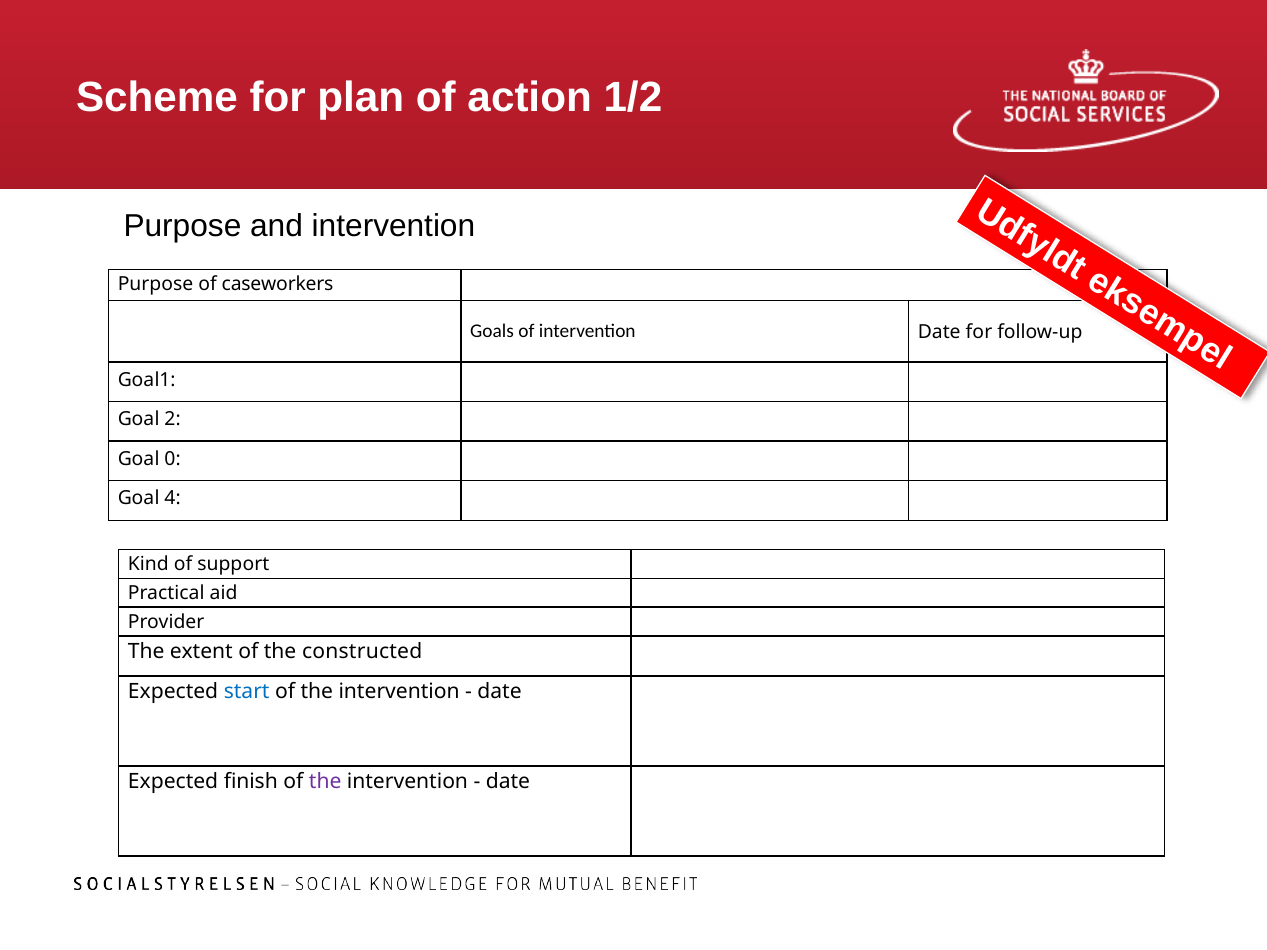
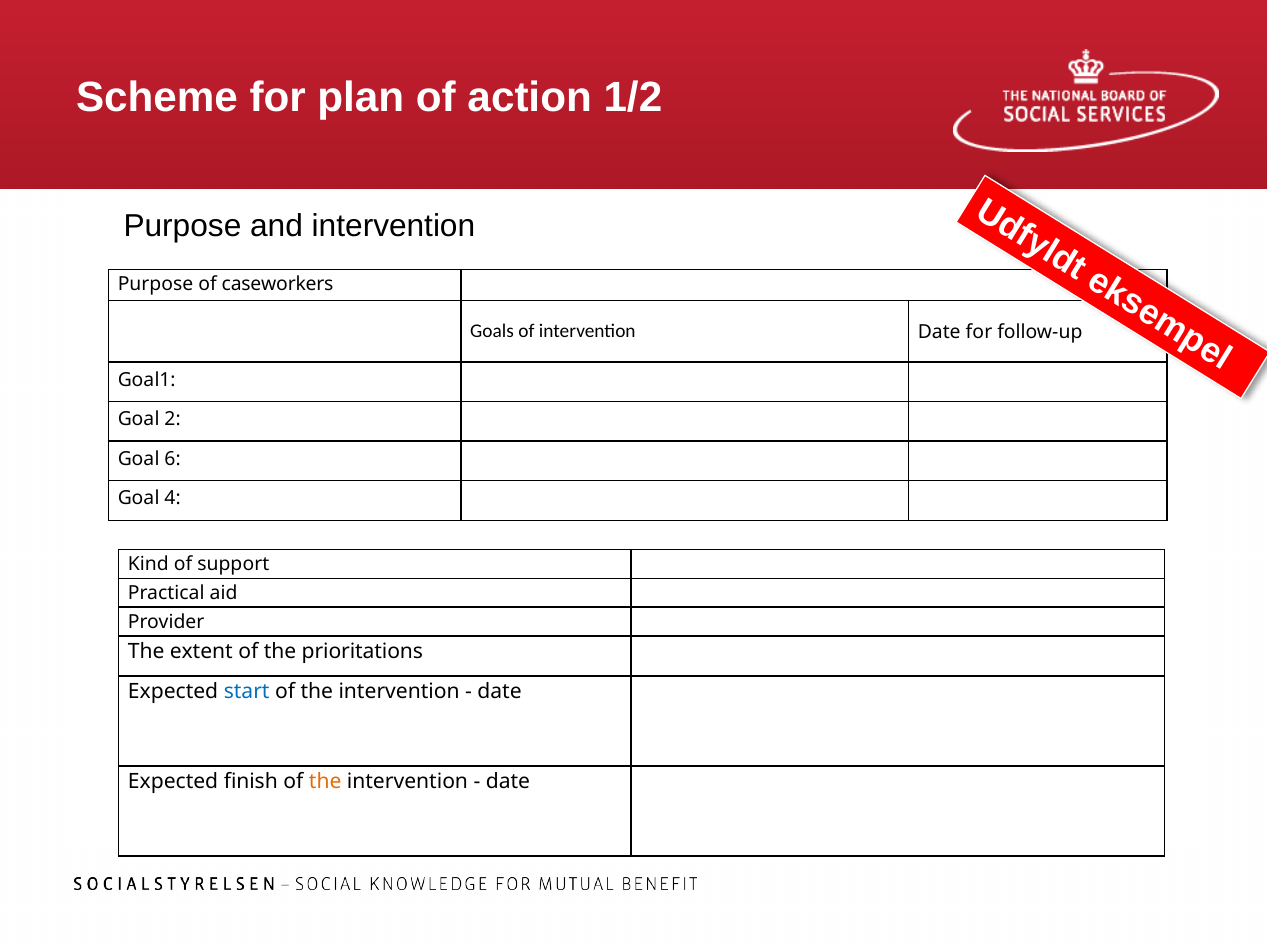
0: 0 -> 6 (173, 459)
constructed: constructed -> prioritations (362, 652)
the colour: purple -> orange (325, 782)
